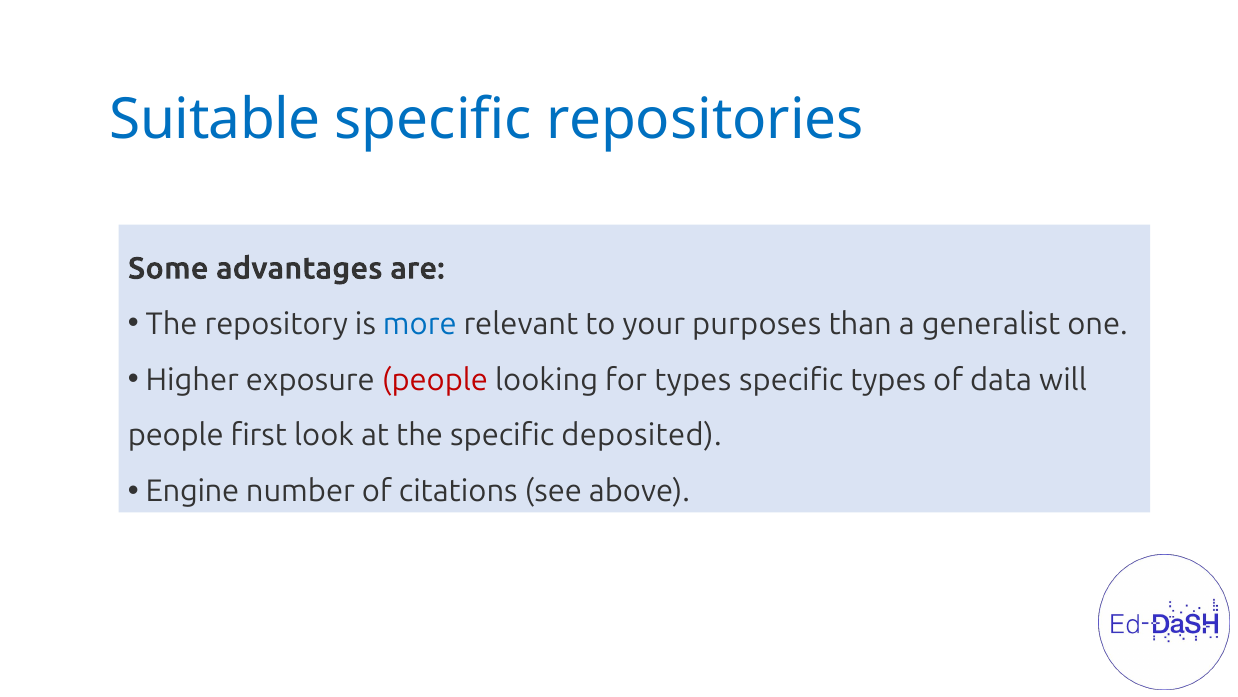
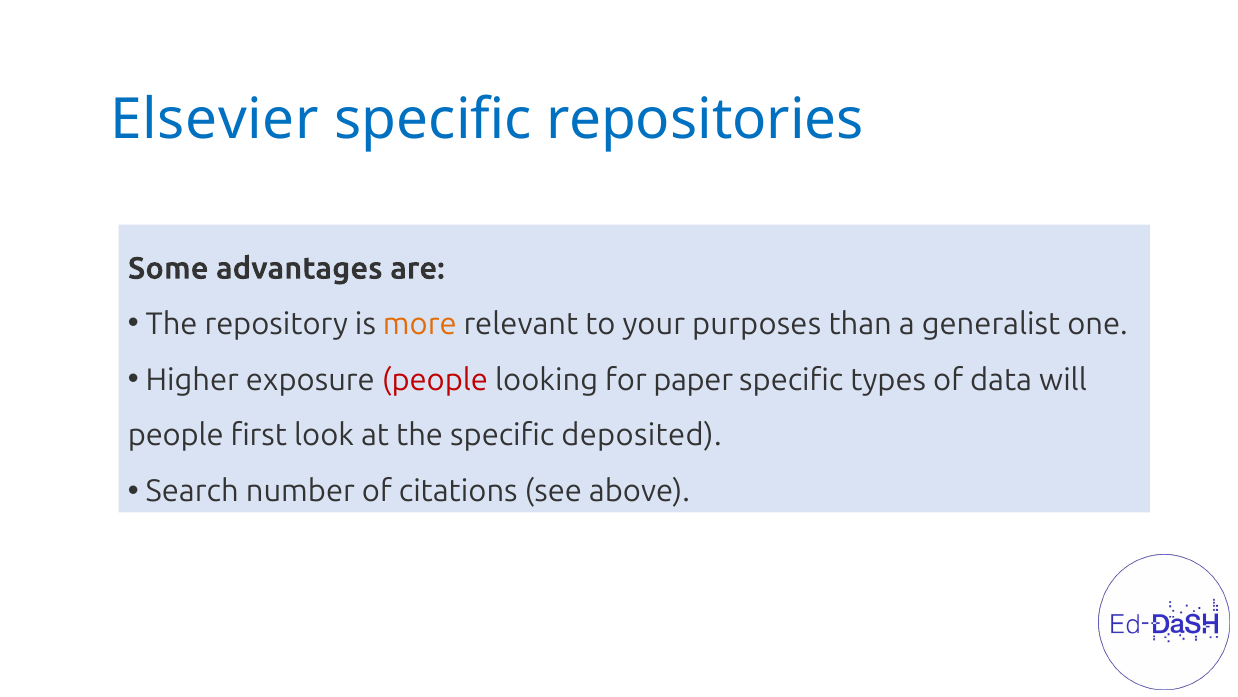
Suitable: Suitable -> Elsevier (215, 119)
more colour: blue -> orange (420, 324)
for types: types -> paper (693, 380)
Engine: Engine -> Search (192, 491)
